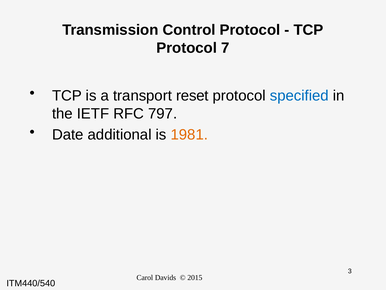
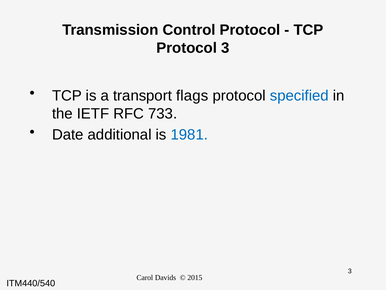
Protocol 7: 7 -> 3 (225, 48)
reset: reset -> flags (192, 96)
797: 797 -> 733 (163, 114)
1981 colour: orange -> blue (189, 134)
